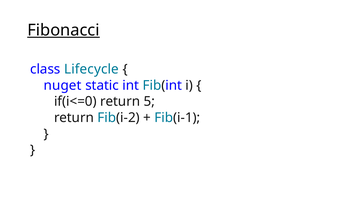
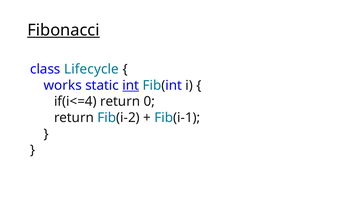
nuget: nuget -> works (63, 85)
int underline: none -> present (131, 85)
if(i<=0: if(i<=0 -> if(i<=4 (75, 101)
5: 5 -> 0 (149, 101)
